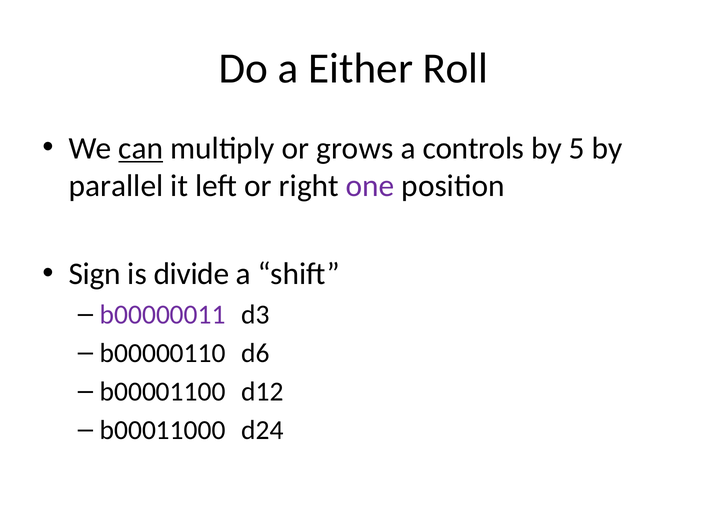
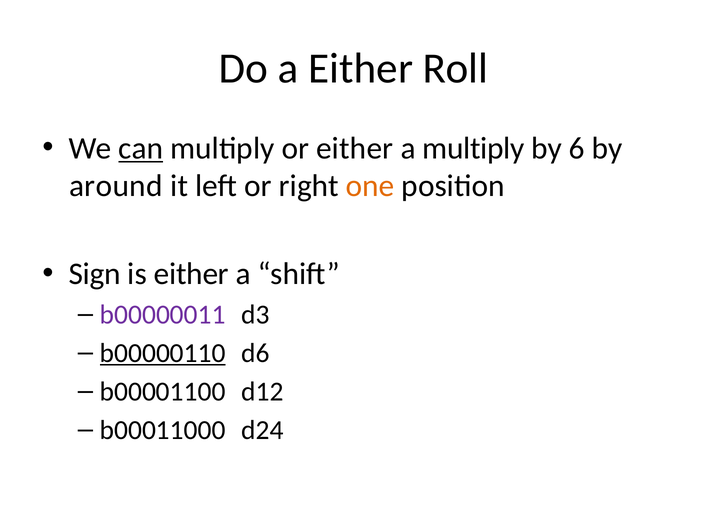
or grows: grows -> either (355, 148)
a controls: controls -> multiply (473, 148)
5: 5 -> 6 (577, 148)
parallel: parallel -> around (116, 186)
one colour: purple -> orange (370, 186)
is divide: divide -> either (191, 274)
b00000110 underline: none -> present (163, 353)
